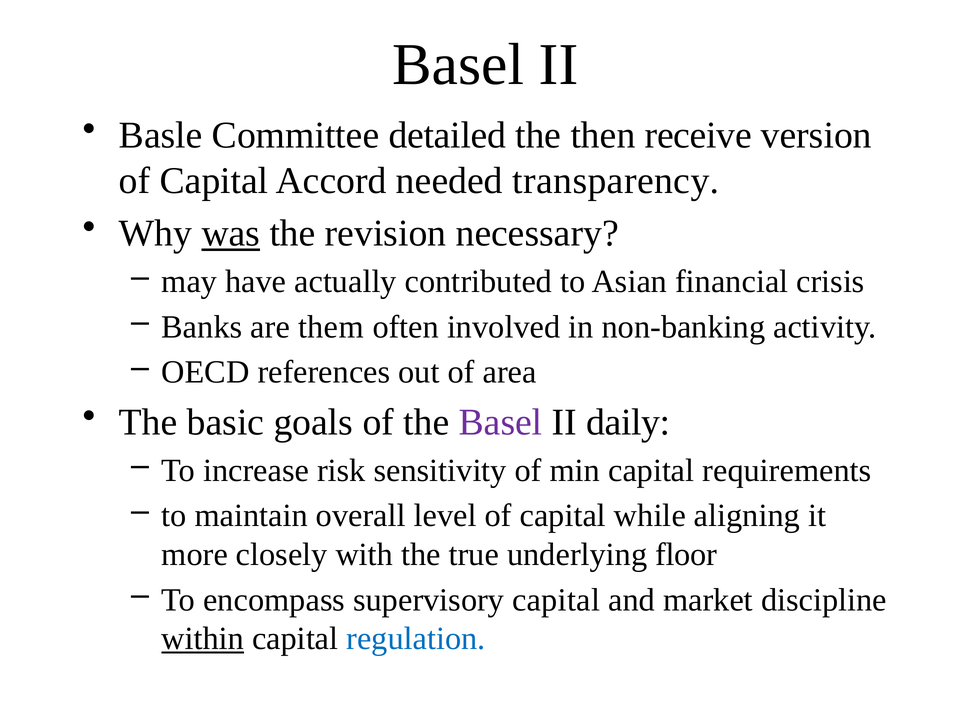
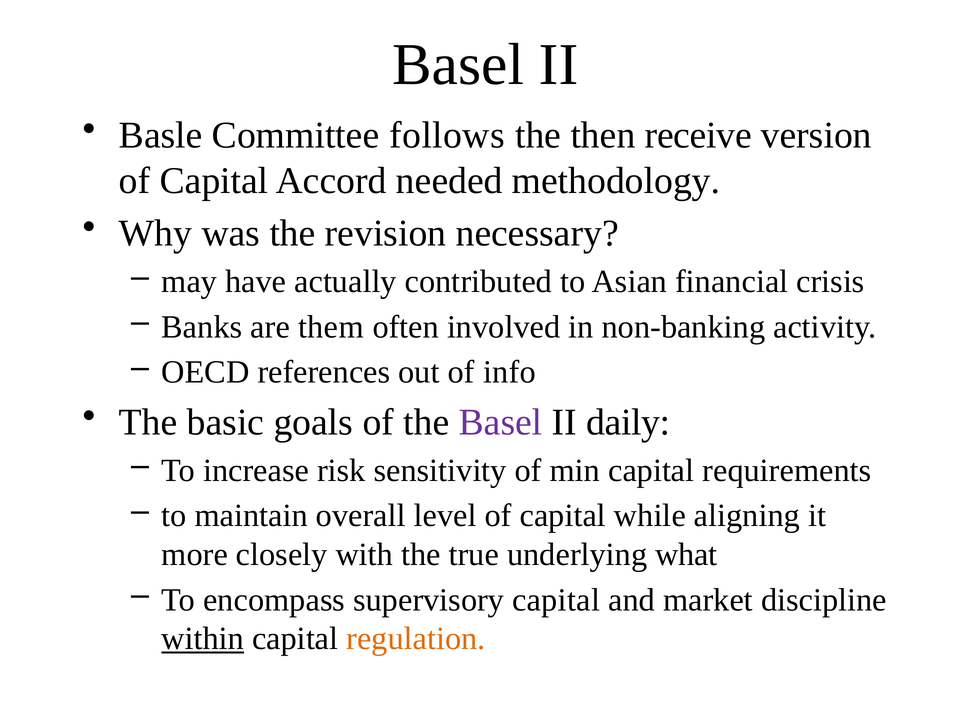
detailed: detailed -> follows (447, 135)
transparency: transparency -> methodology (616, 181)
was underline: present -> none (231, 234)
area: area -> info (510, 372)
floor: floor -> what (686, 555)
regulation colour: blue -> orange (416, 639)
